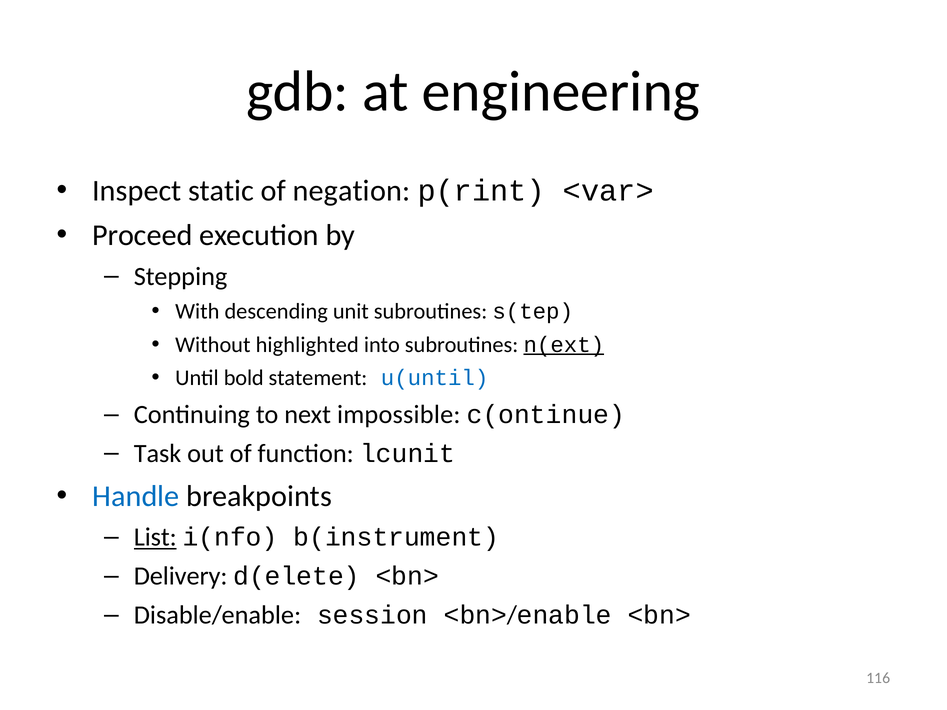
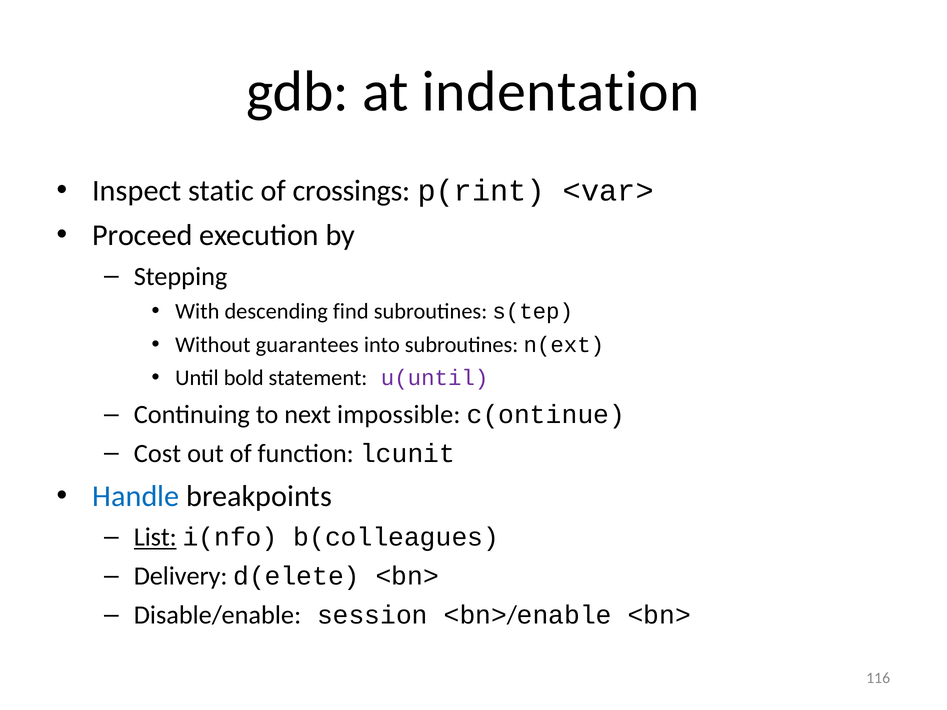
engineering: engineering -> indentation (561, 92)
negation: negation -> crossings (352, 191)
unit: unit -> find (351, 312)
highlighted: highlighted -> guarantees (307, 345)
n(ext underline: present -> none (564, 345)
u(until colour: blue -> purple (435, 378)
Task: Task -> Cost (157, 454)
b(instrument: b(instrument -> b(colleagues (396, 537)
